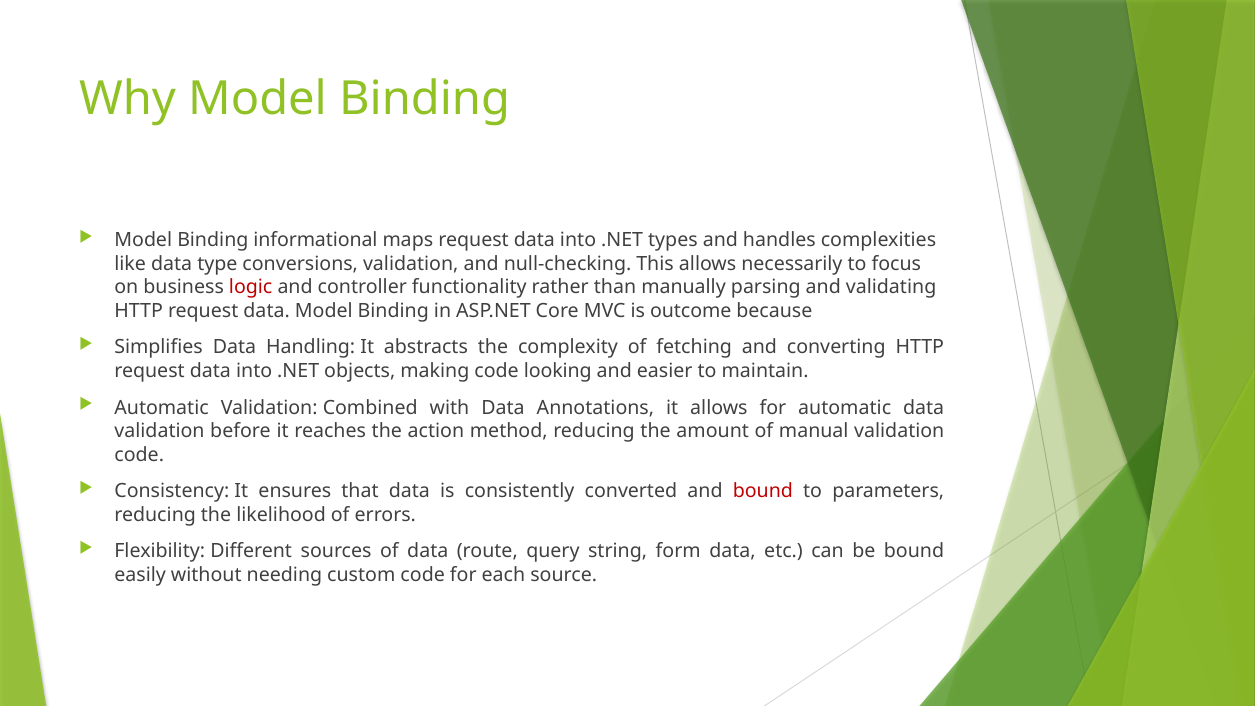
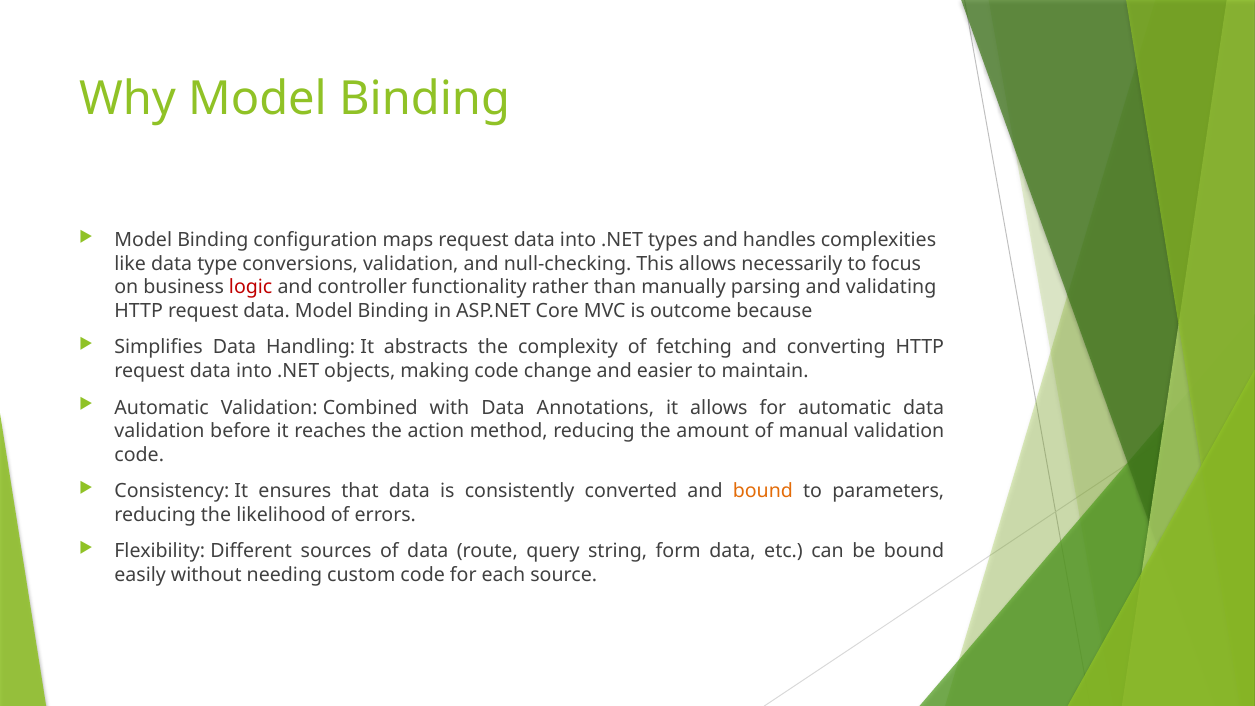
informational: informational -> configuration (315, 240)
looking: looking -> change (558, 371)
bound colour: red -> orange (763, 491)
